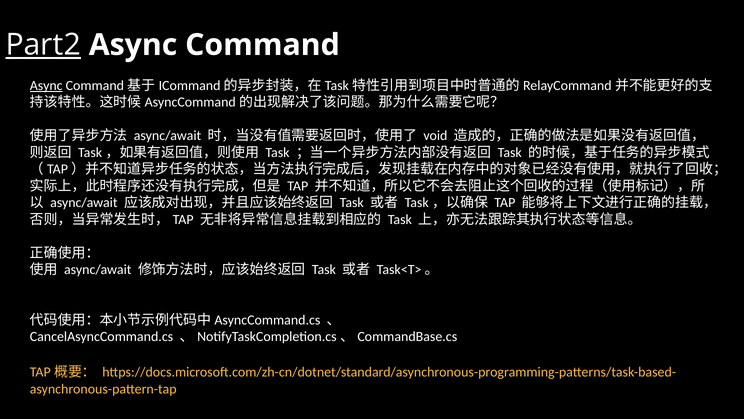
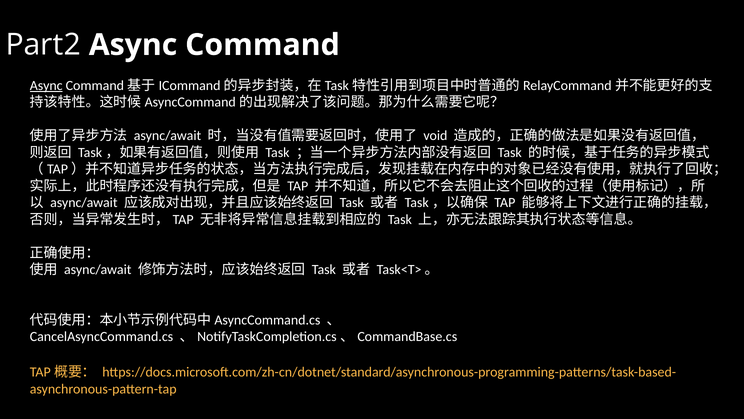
Part2 underline: present -> none (43, 45)
